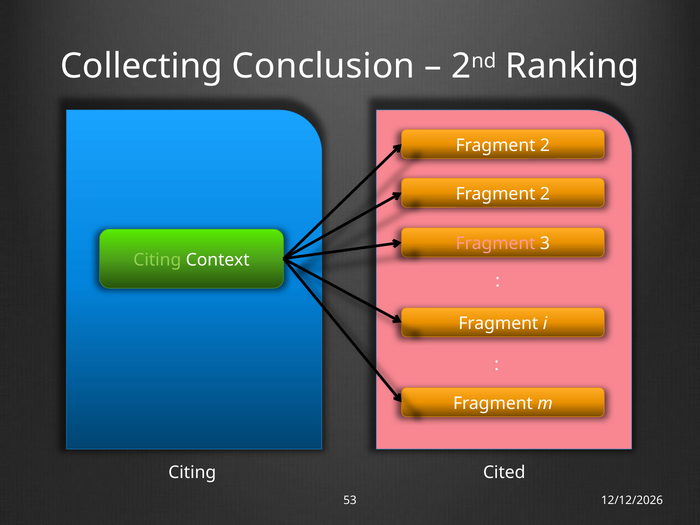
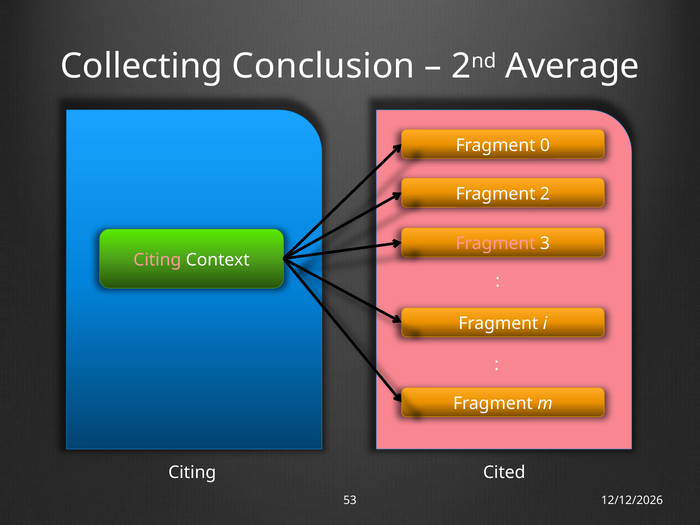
Ranking: Ranking -> Average (573, 66)
2: 2 -> 0 (545, 145)
Citing colour: light green -> pink (157, 260)
